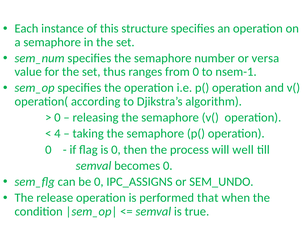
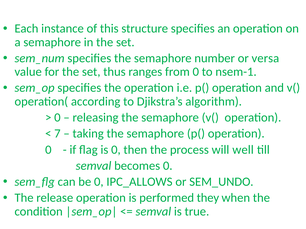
4: 4 -> 7 (57, 134)
IPC_ASSIGNS: IPC_ASSIGNS -> IPC_ALLOWS (139, 182)
that: that -> they (208, 198)
